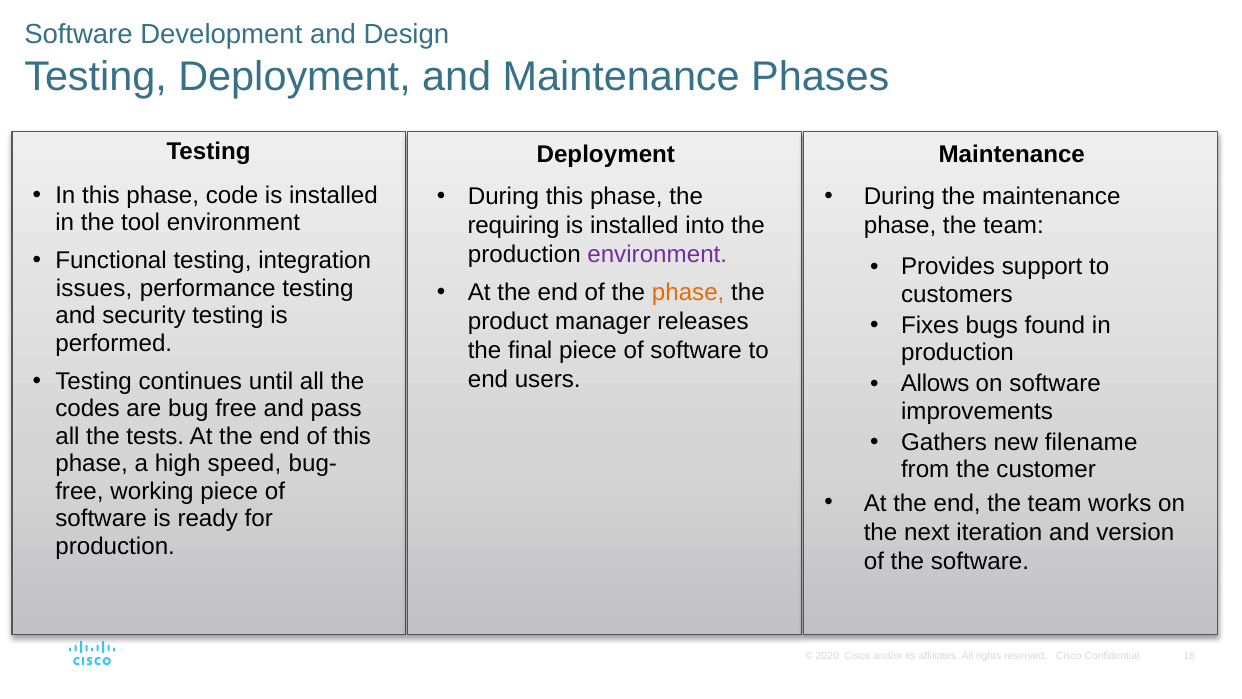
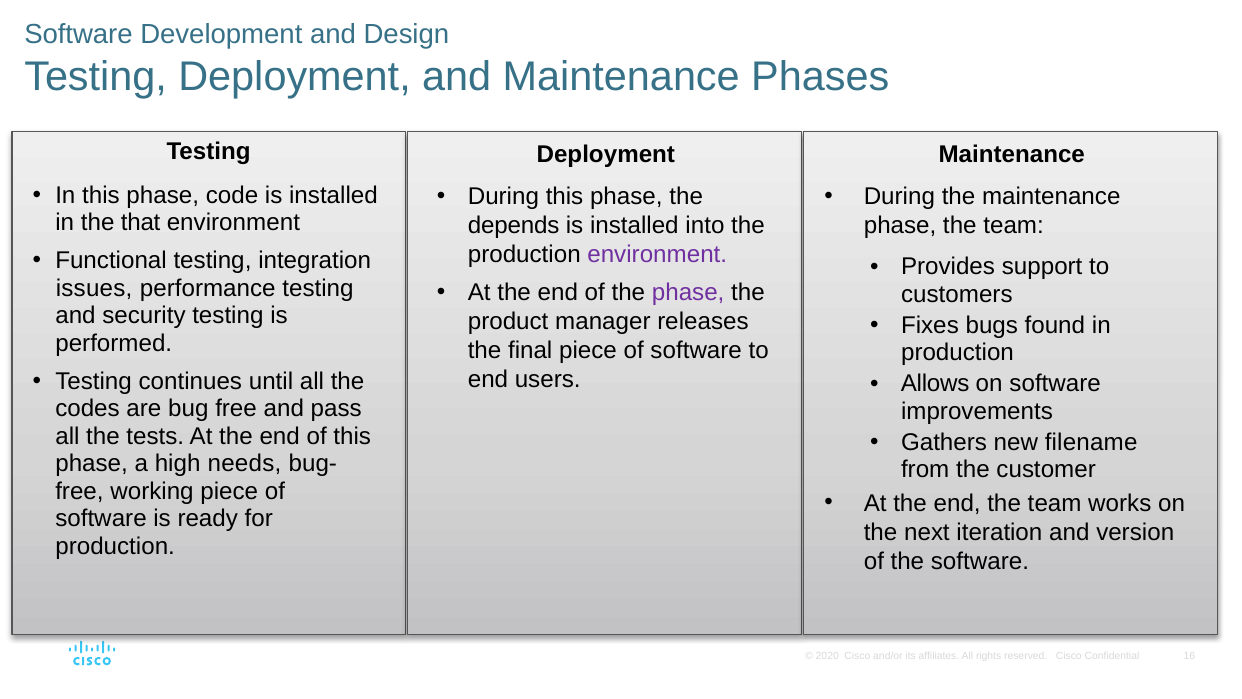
tool: tool -> that (141, 223)
requiring: requiring -> depends (514, 226)
phase colour: orange -> purple (688, 293)
speed: speed -> needs (244, 464)
